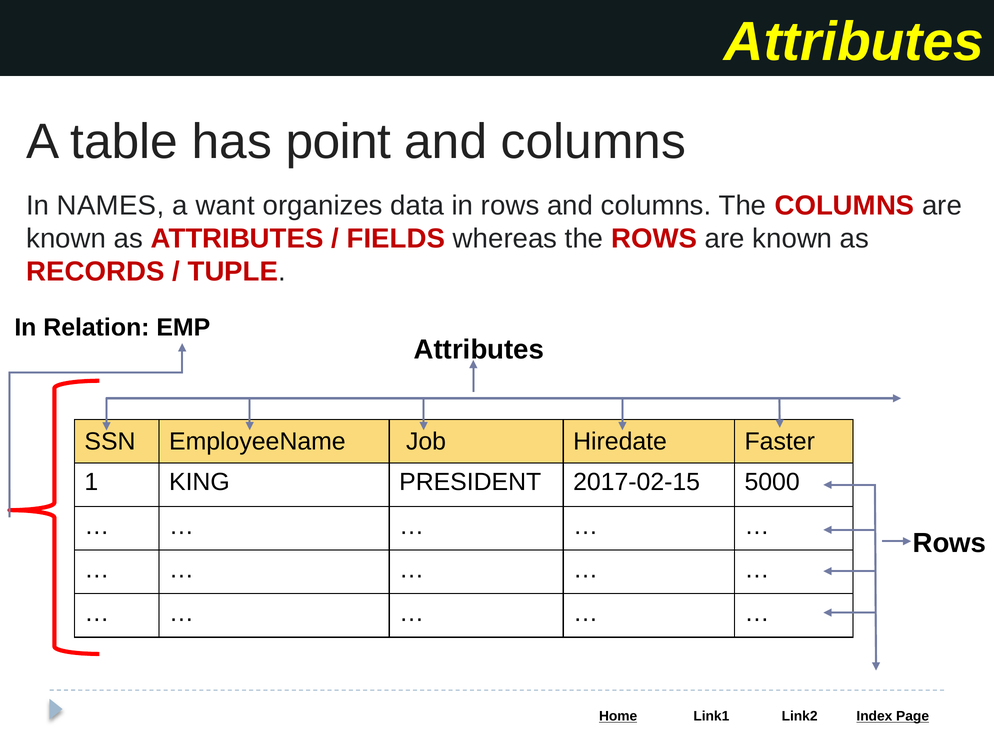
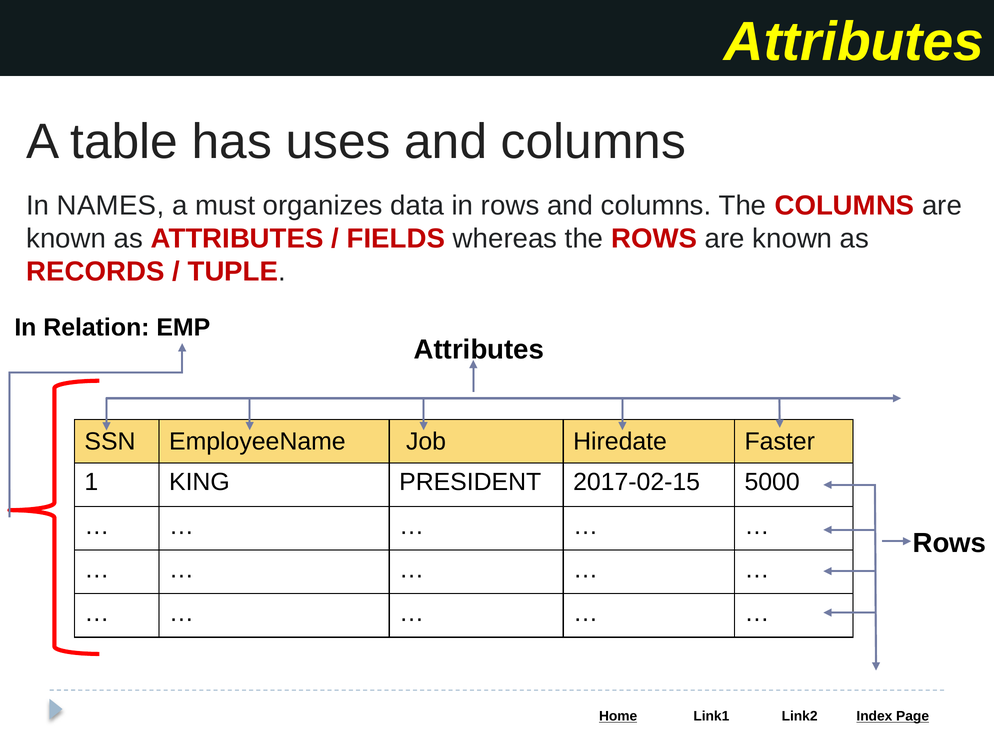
point: point -> uses (338, 142)
want: want -> must (225, 206)
